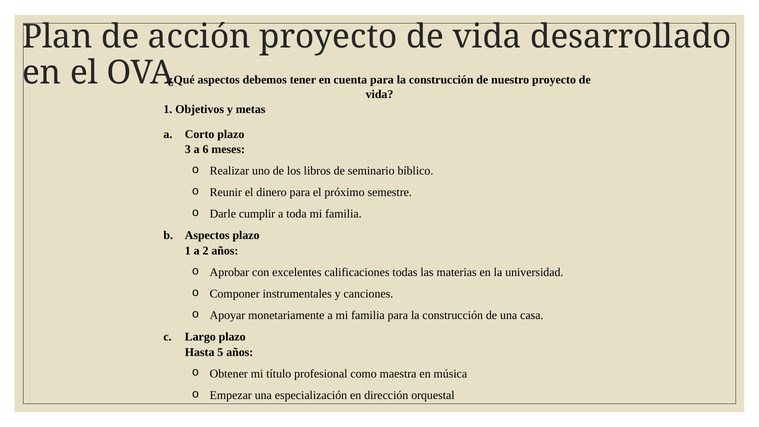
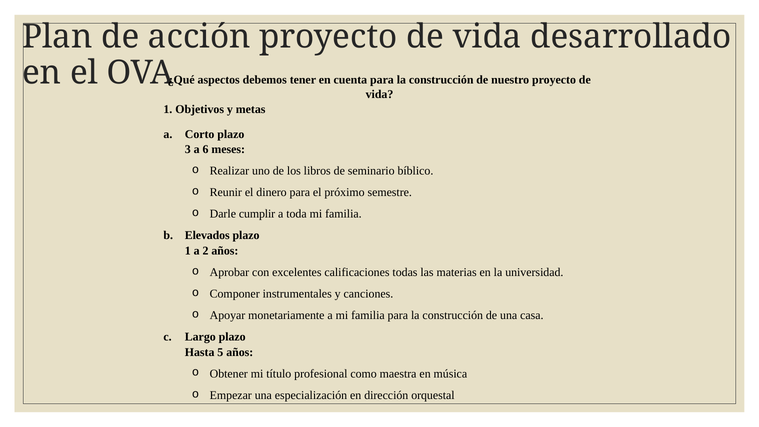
Aspectos: Aspectos -> Elevados (207, 235)
